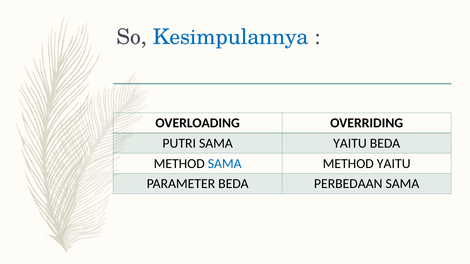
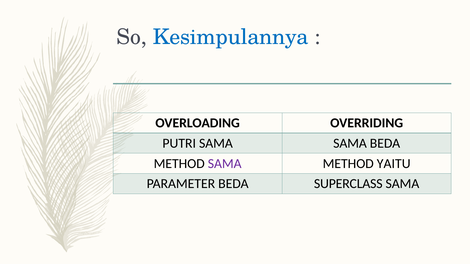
SAMA YAITU: YAITU -> SAMA (350, 143)
SAMA colour: blue -> purple (225, 164)
PERBEDAAN: PERBEDAAN -> SUPERCLASS (348, 184)
